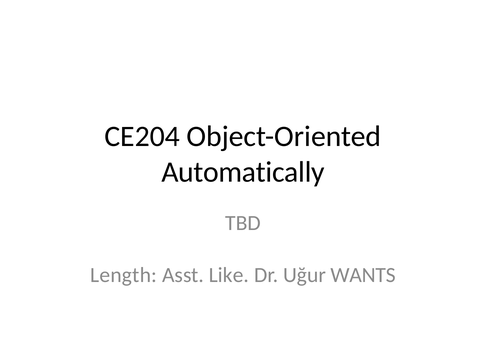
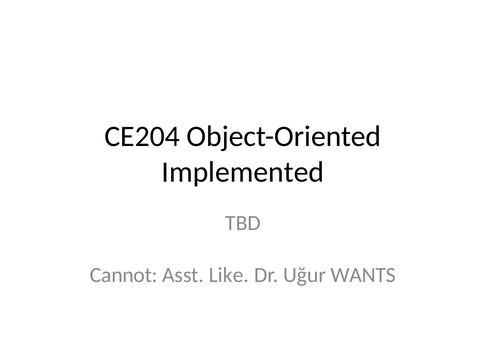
Automatically: Automatically -> Implemented (243, 172)
Length: Length -> Cannot (124, 275)
